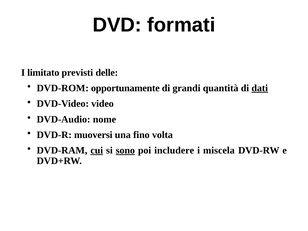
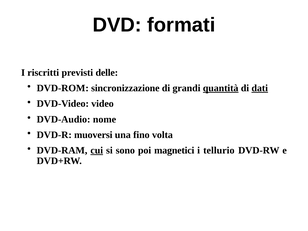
limitato: limitato -> riscritti (43, 73)
opportunamente: opportunamente -> sincronizzazione (125, 88)
quantità underline: none -> present (221, 88)
sono underline: present -> none (125, 150)
includere: includere -> magnetici (174, 150)
miscela: miscela -> tellurio (219, 150)
